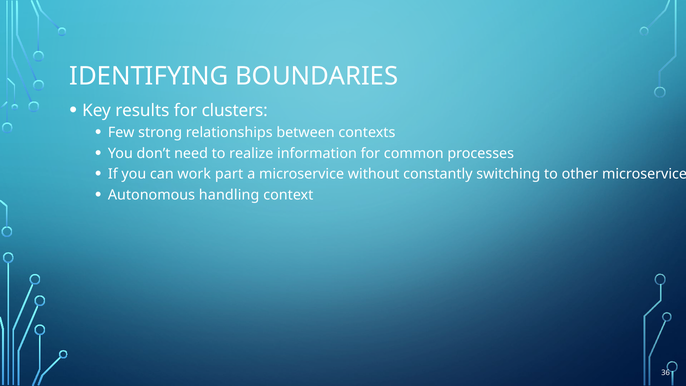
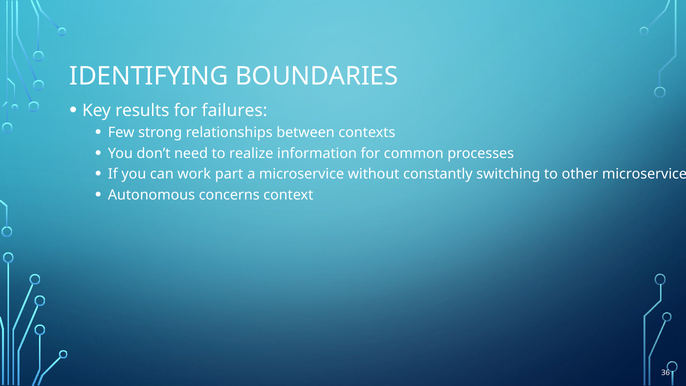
clusters: clusters -> failures (235, 110)
handling: handling -> concerns (229, 195)
